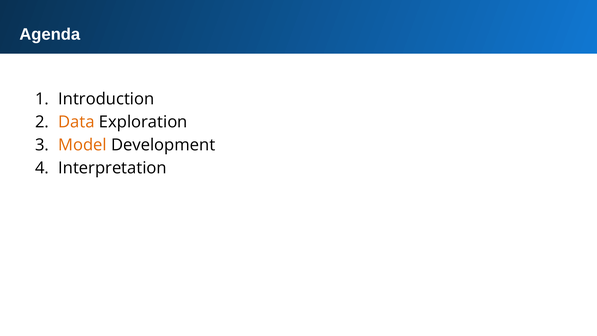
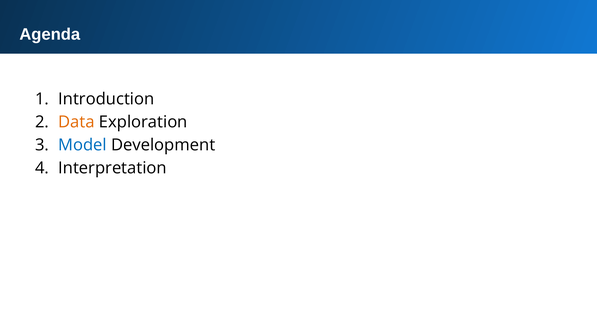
Model colour: orange -> blue (83, 145)
